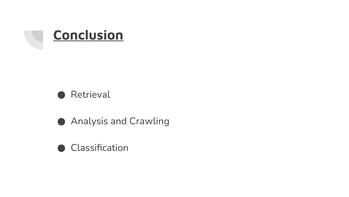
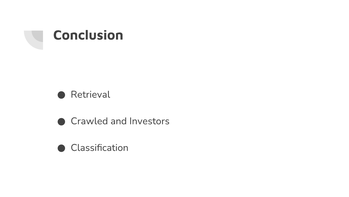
Conclusion underline: present -> none (88, 35)
Analysis: Analysis -> Crawled (89, 121)
Crawling: Crawling -> Investors (149, 121)
